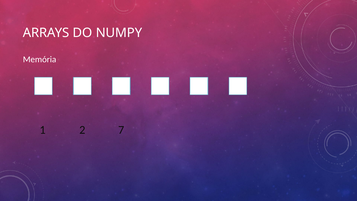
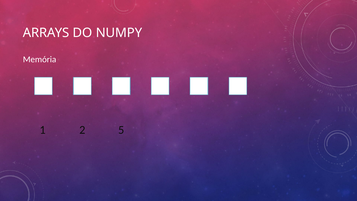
7: 7 -> 5 (121, 130)
